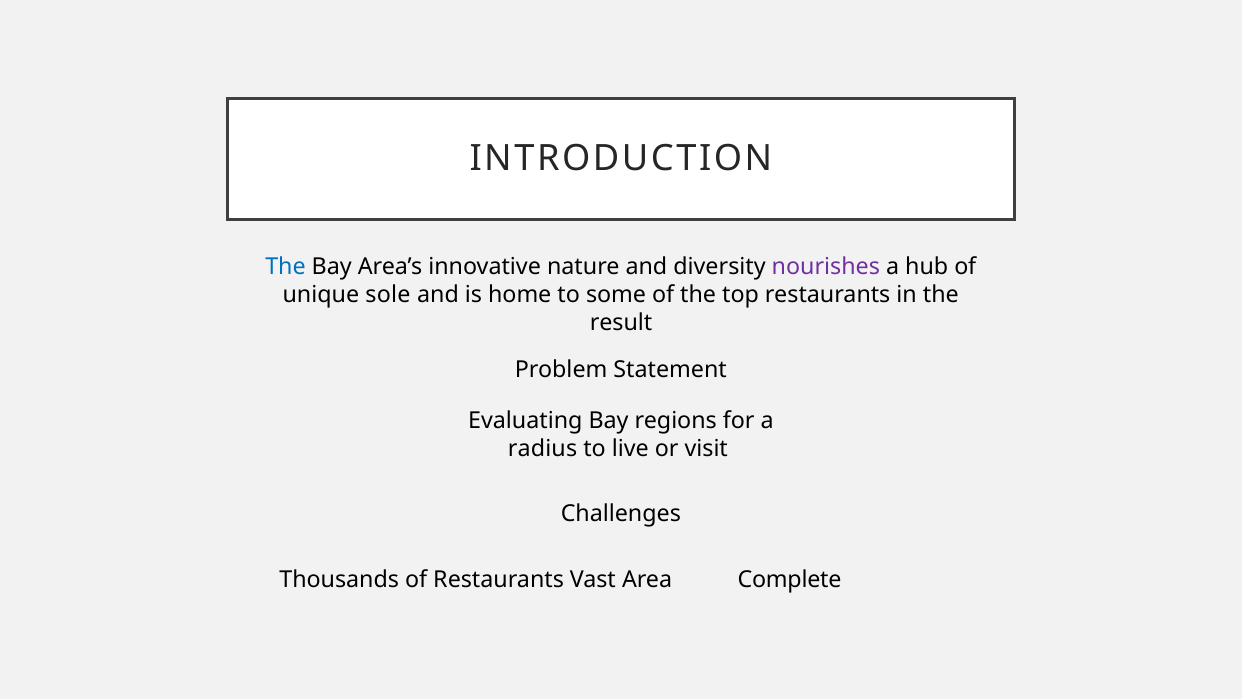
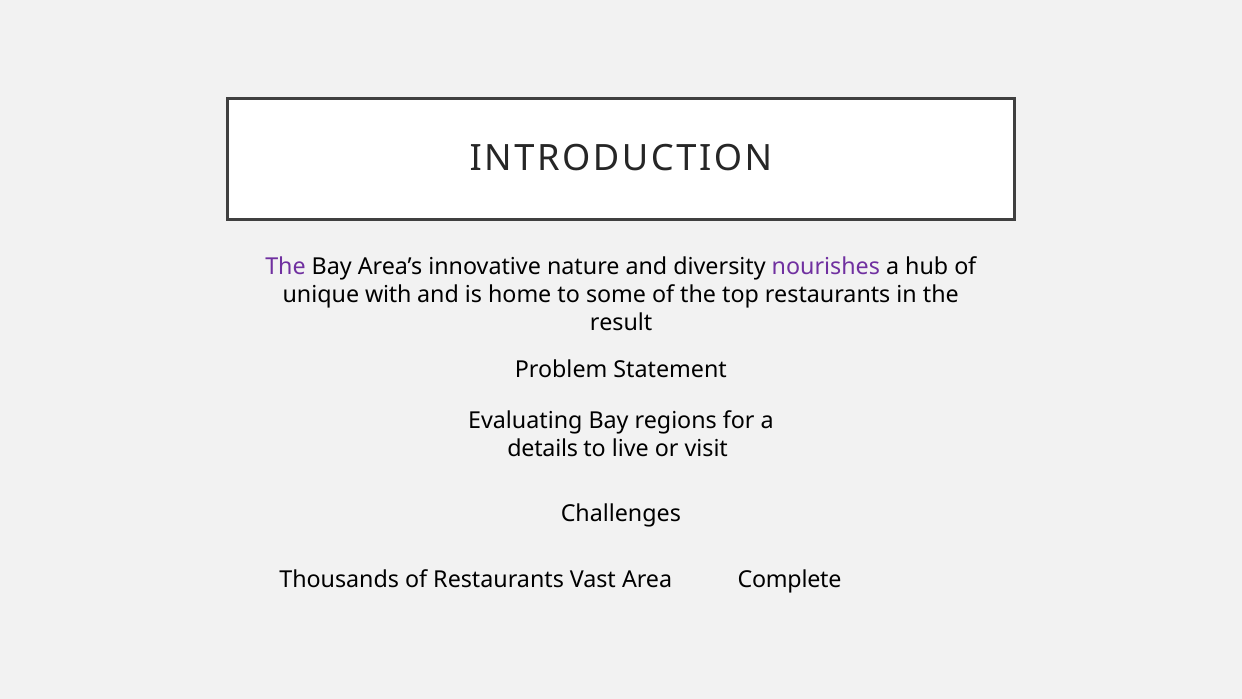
The colour: blue -> purple (285, 267)
sole: sole -> with (388, 295)
radius: radius -> details (543, 448)
